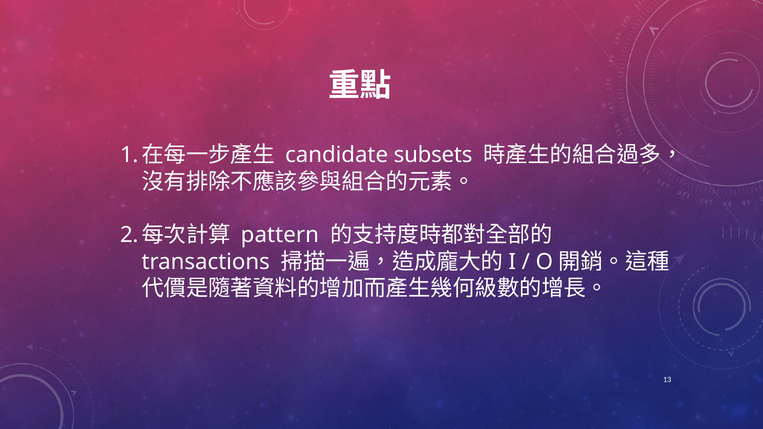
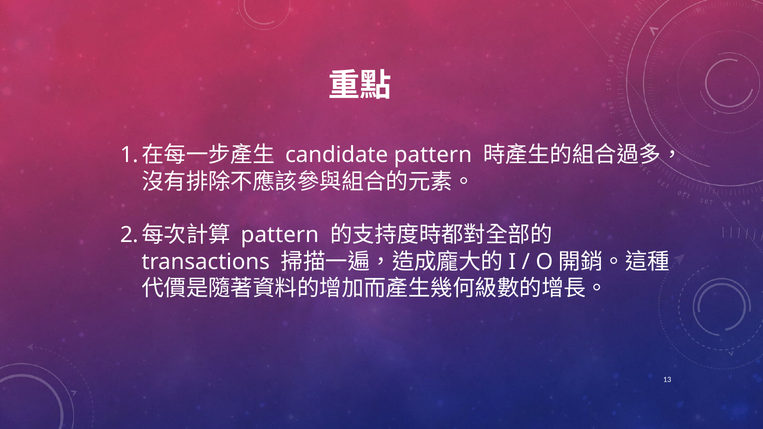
candidate subsets: subsets -> pattern (433, 155)
